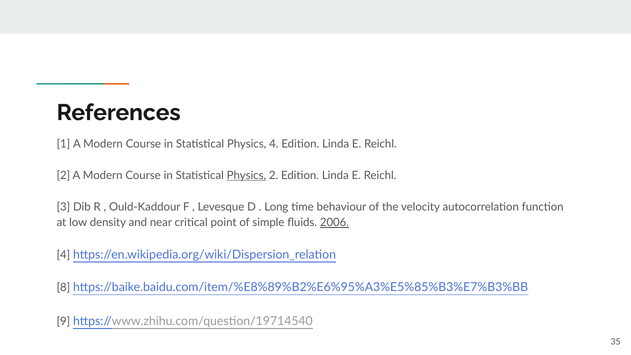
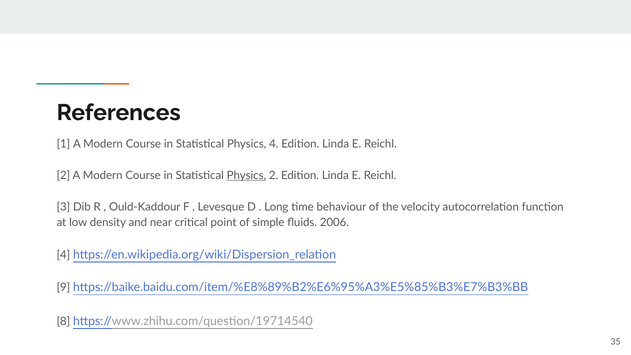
2006 underline: present -> none (334, 223)
8: 8 -> 9 (63, 288)
9: 9 -> 8 (63, 322)
